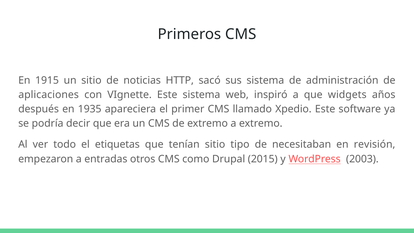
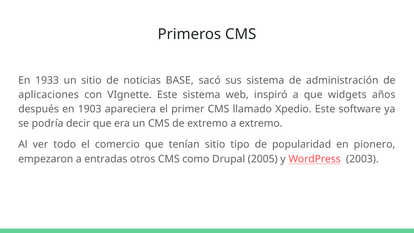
1915: 1915 -> 1933 (47, 80)
HTTP: HTTP -> BASE (180, 80)
1935: 1935 -> 1903 (90, 109)
etiquetas: etiquetas -> comercio (117, 144)
necesitaban: necesitaban -> popularidad (302, 144)
revisión: revisión -> pionero (375, 144)
2015: 2015 -> 2005 (263, 159)
